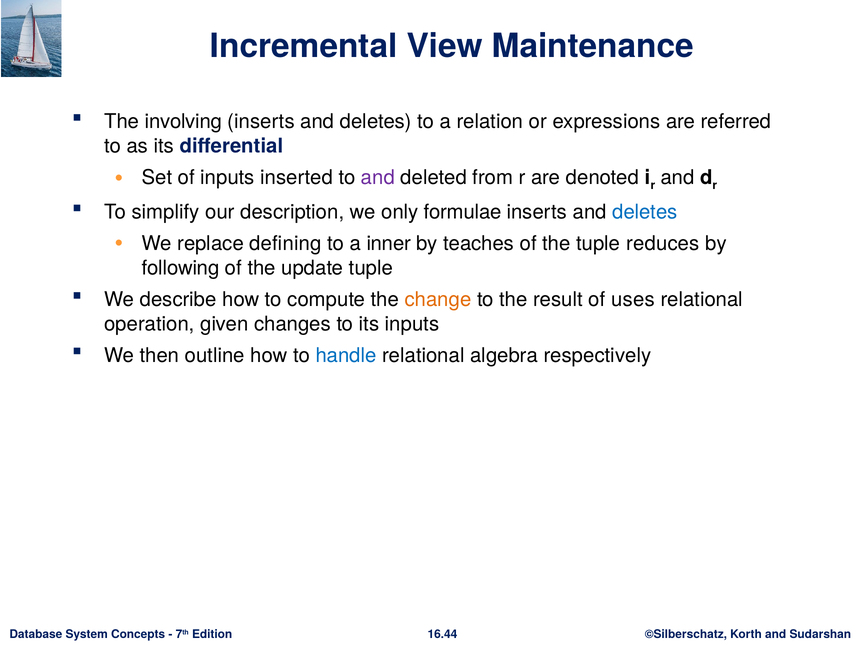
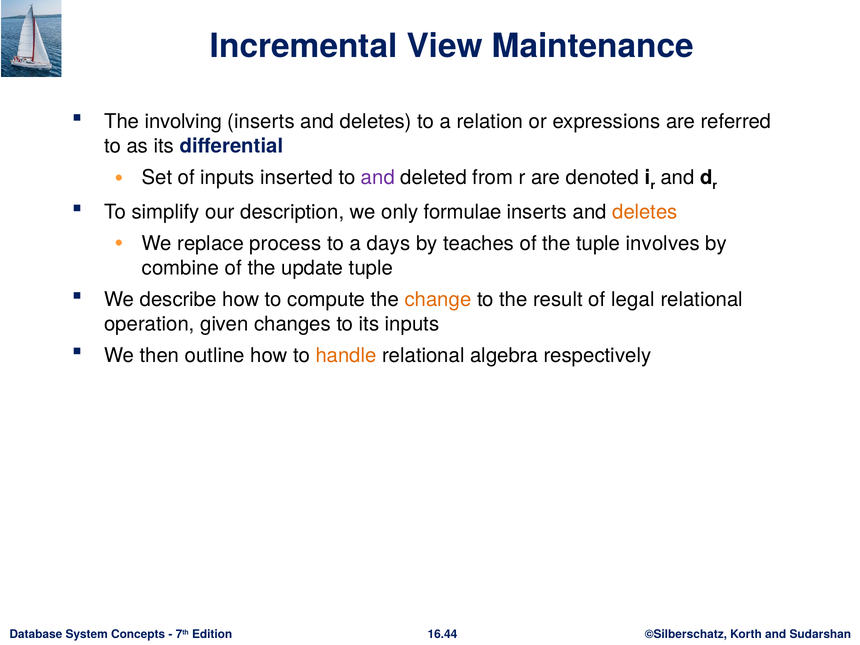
deletes colour: blue -> orange (645, 212)
defining: defining -> process (285, 244)
inner: inner -> days (389, 244)
reduces: reduces -> involves (663, 244)
following: following -> combine (180, 268)
uses: uses -> legal (633, 300)
handle colour: blue -> orange (346, 356)
